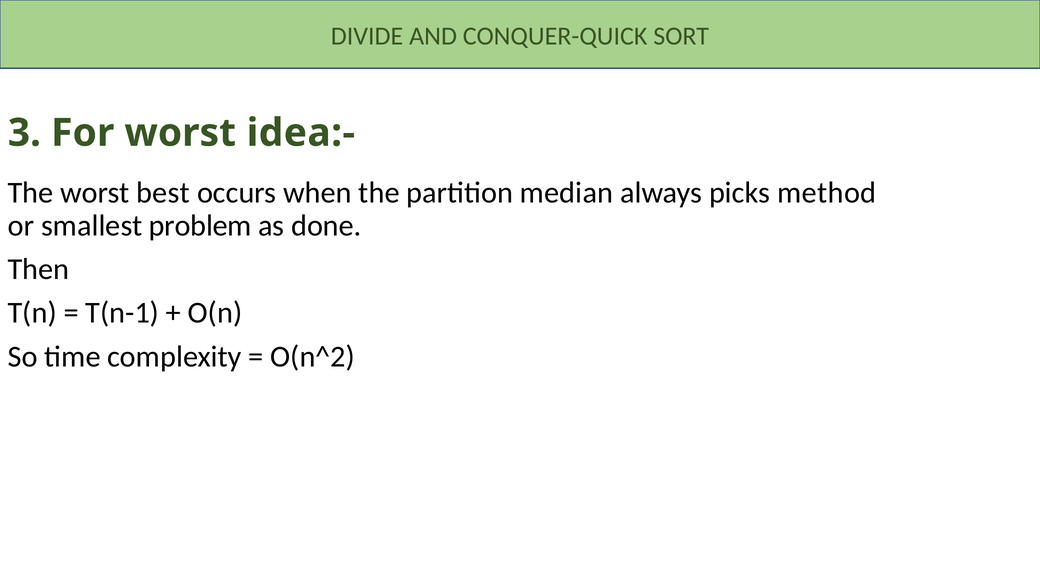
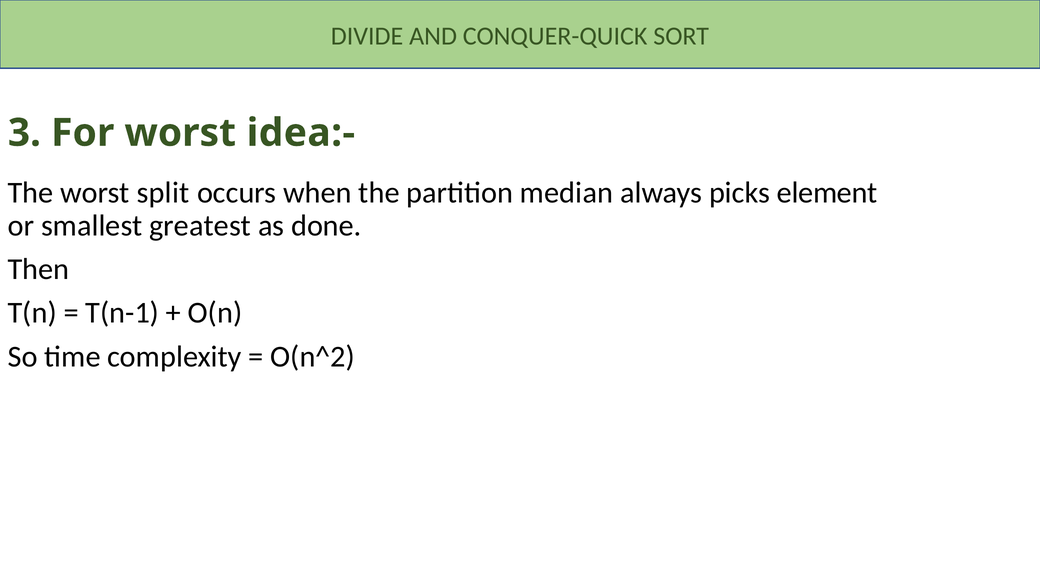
best: best -> split (163, 193)
method: method -> element (827, 193)
problem: problem -> greatest (200, 226)
